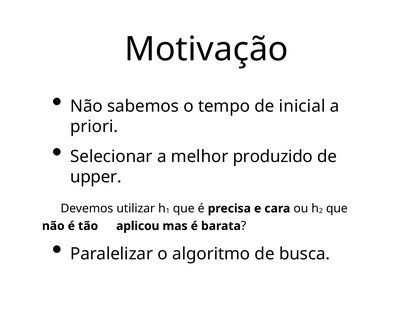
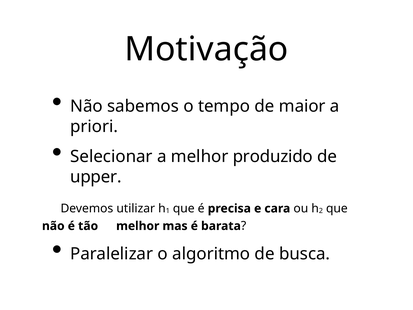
inicial: inicial -> maior (302, 106)
tão aplicou: aplicou -> melhor (138, 226)
